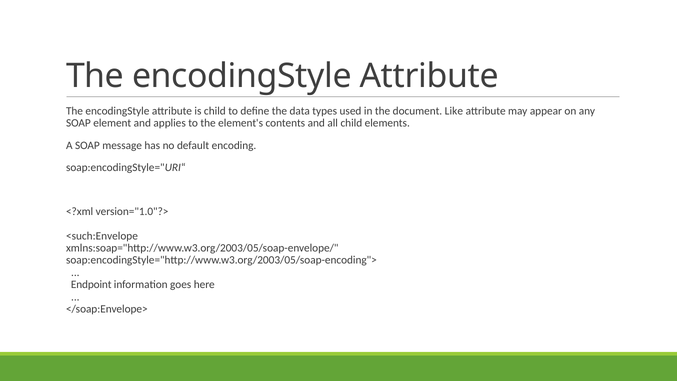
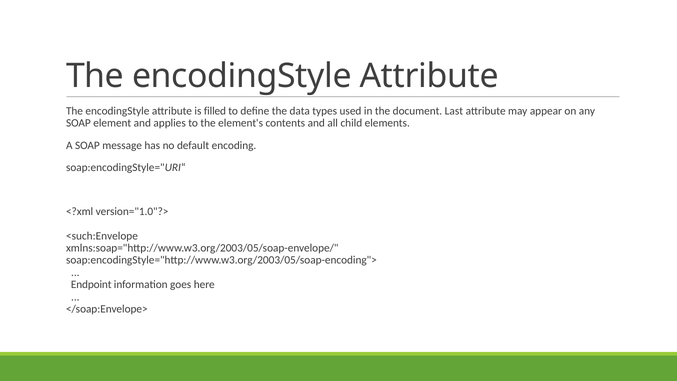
is child: child -> filled (215, 111)
Like: Like -> Last (454, 111)
